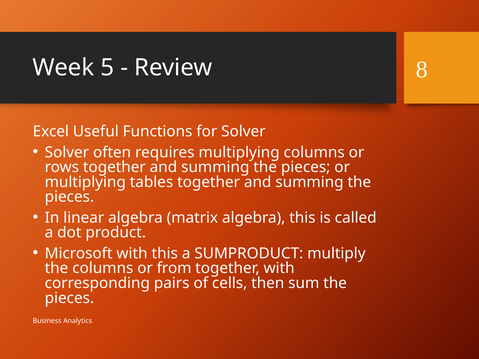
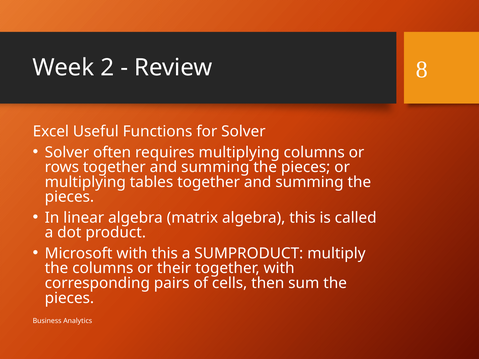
5: 5 -> 2 (107, 68)
from: from -> their (174, 268)
